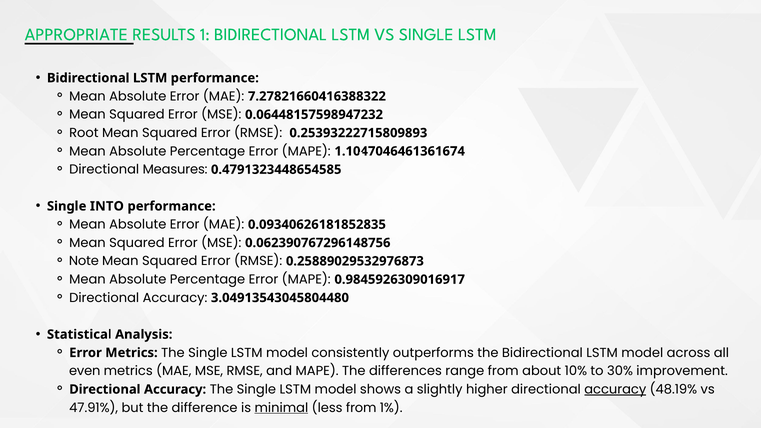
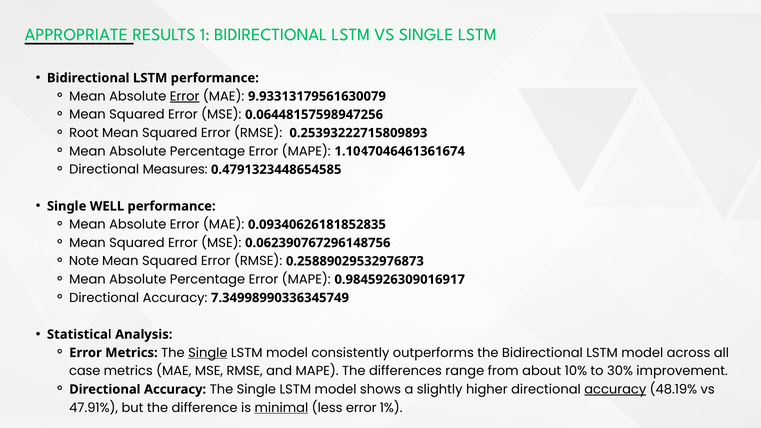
Error underline: none -> present (185, 96)
7.27821660416388322: 7.27821660416388322 -> 9.93313179561630079 (317, 96)
0.06448157598947232: 0.06448157598947232 -> 0.06448157598947256 (314, 115)
INTO: INTO -> WELL (107, 206)
3.04913543045804480: 3.04913543045804480 -> 7.34998990336345749 (280, 298)
Single underline: none -> present (208, 353)
even: even -> case (85, 371)
less from: from -> error (361, 408)
